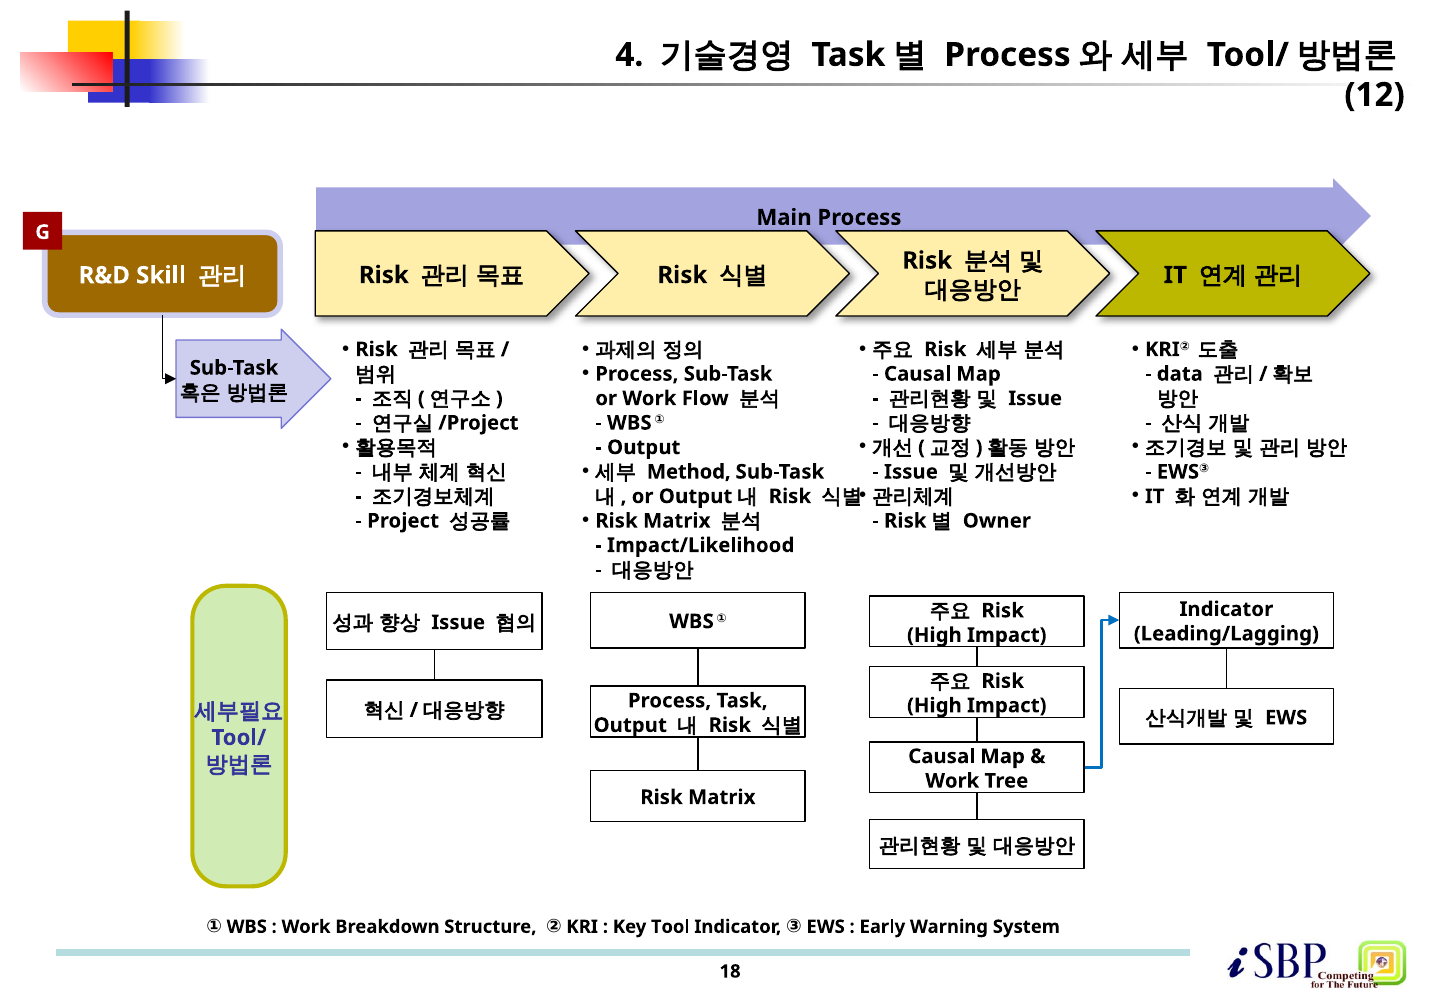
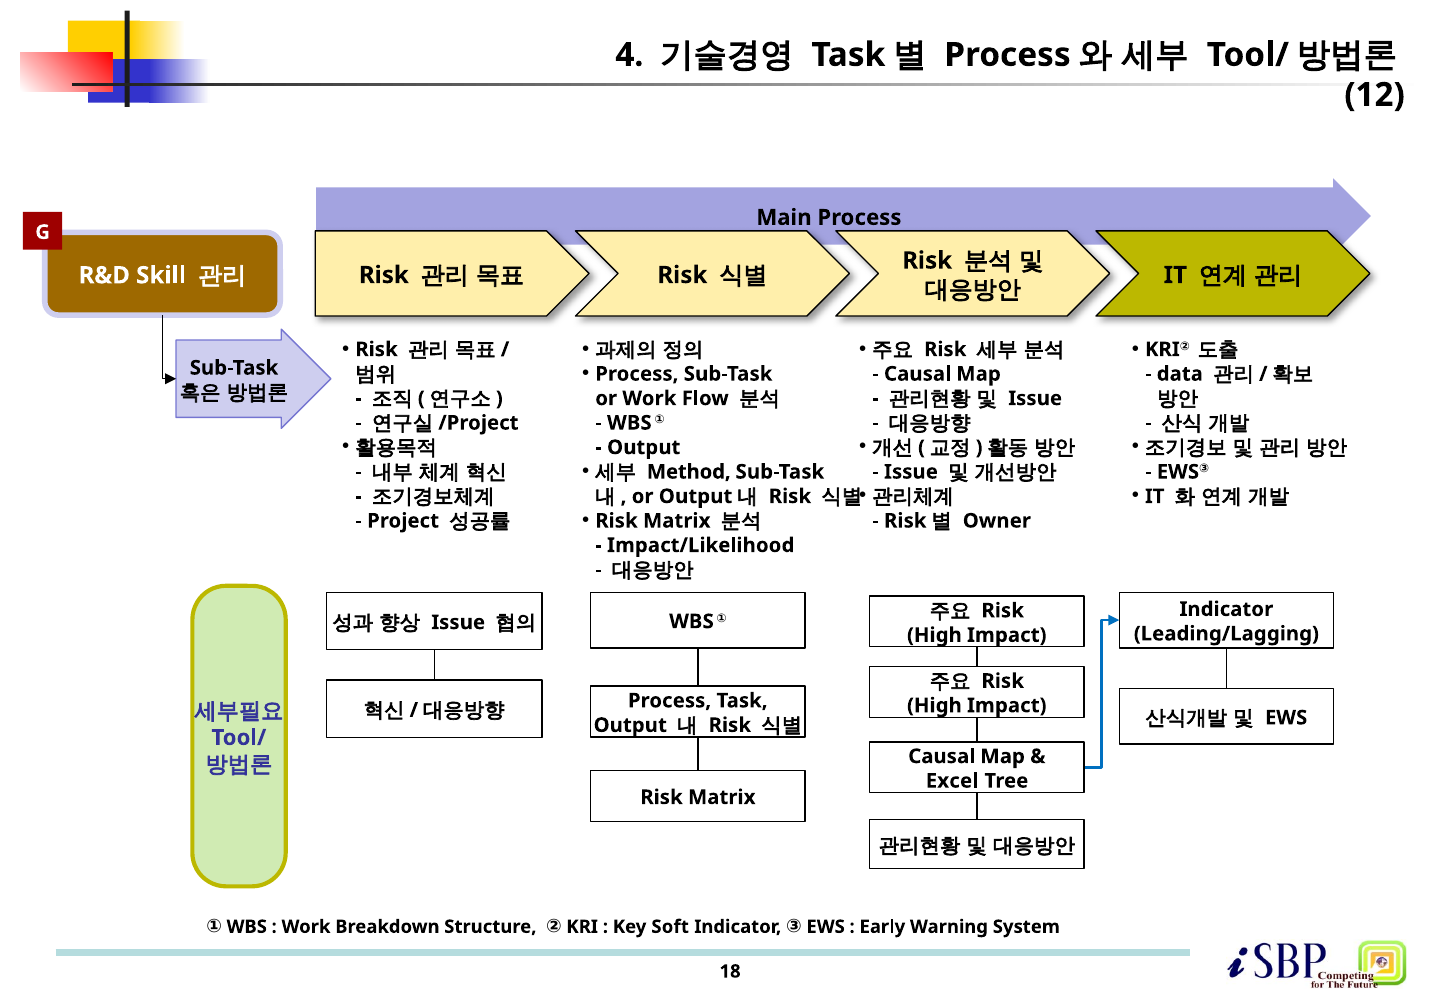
Work: Work -> Excel (952, 781)
Tool: Tool -> Soft (670, 927)
